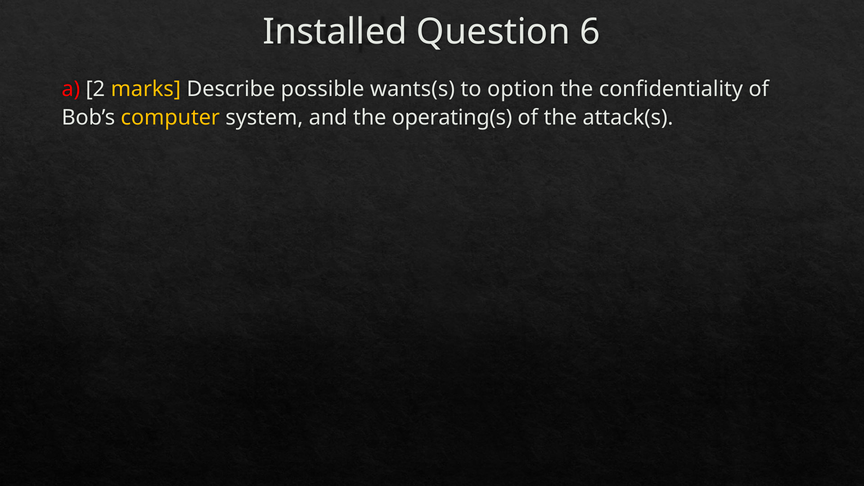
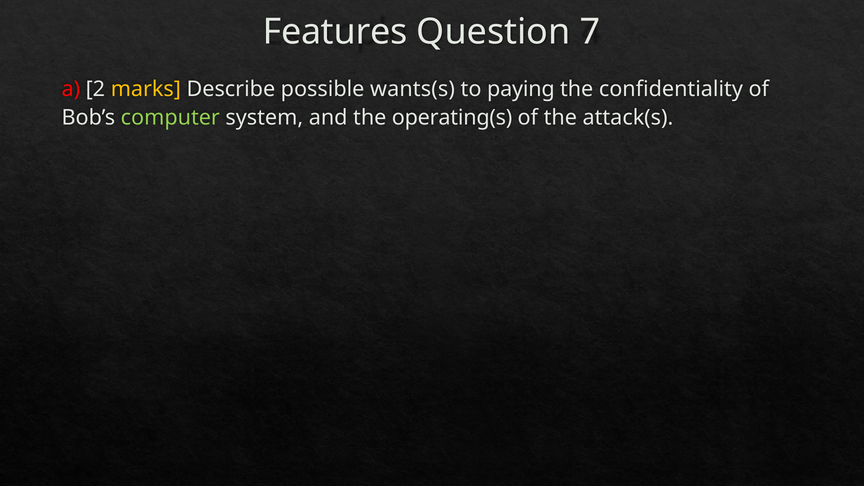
Installed: Installed -> Features (335, 32)
6: 6 -> 7 (590, 32)
option: option -> paying (521, 89)
computer colour: yellow -> light green (170, 117)
